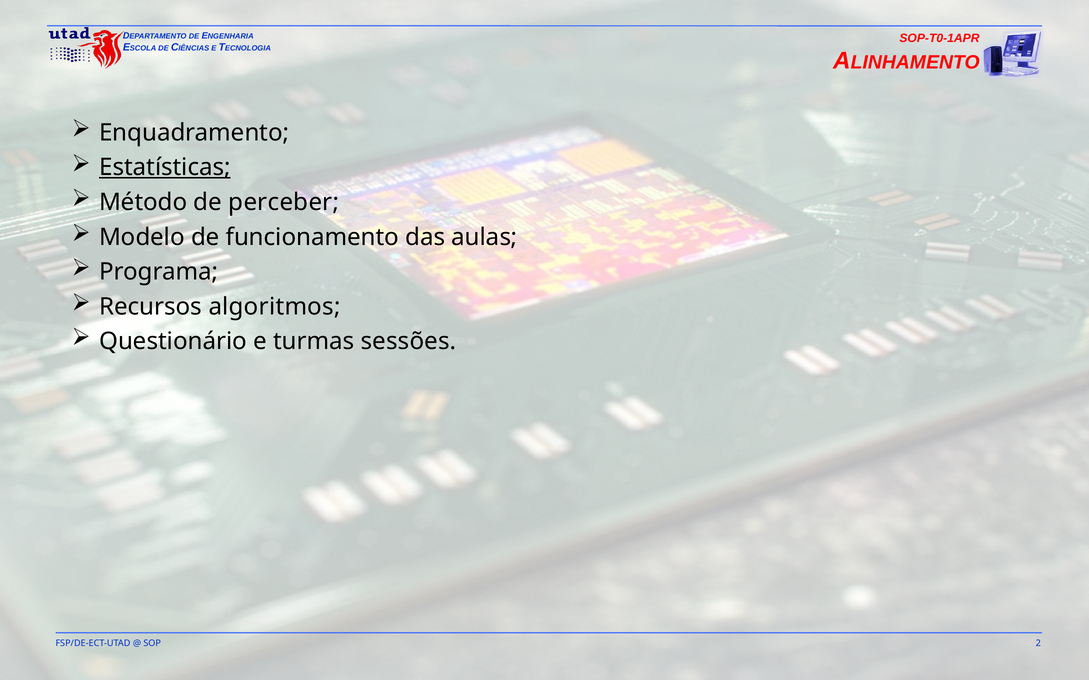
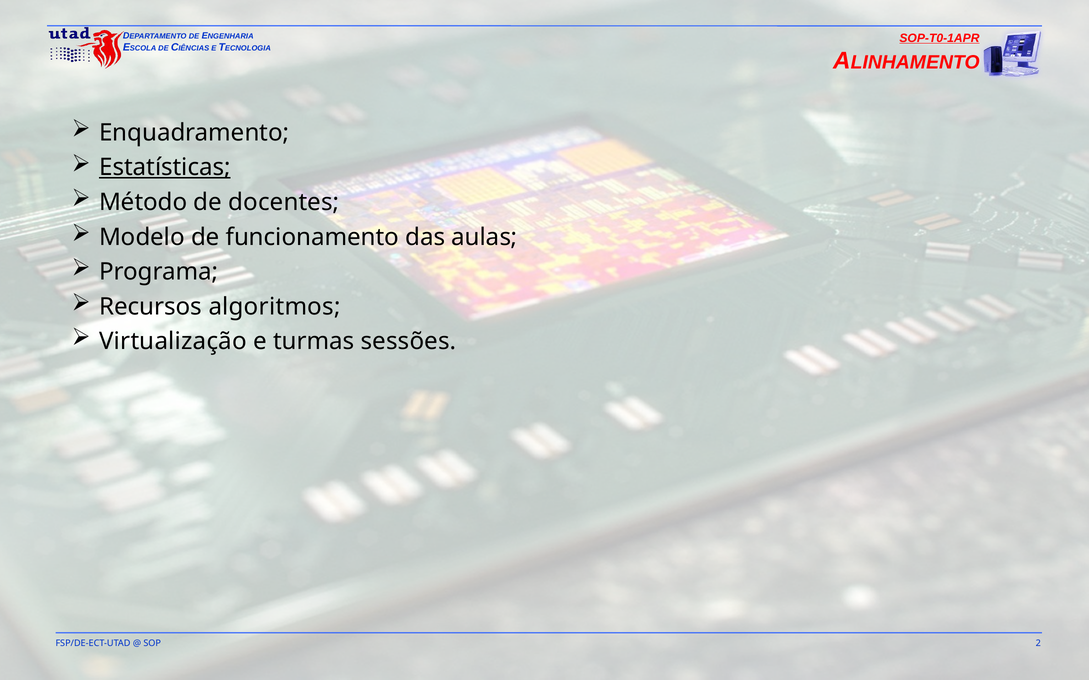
SOP-T0-1APR underline: none -> present (939, 38)
perceber: perceber -> docentes (284, 202)
Questionário: Questionário -> Virtualização (173, 342)
